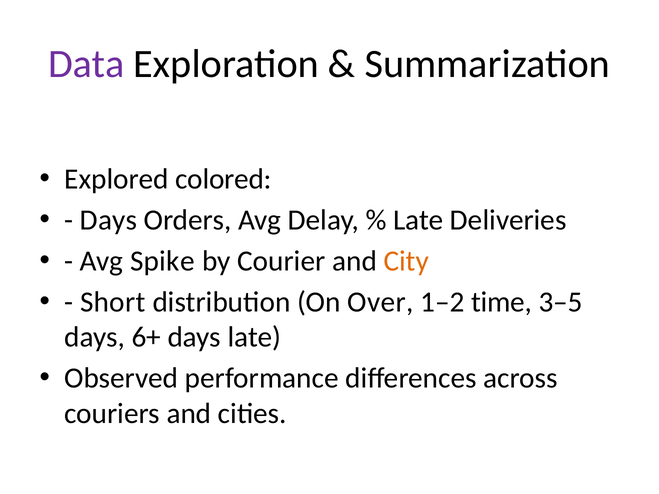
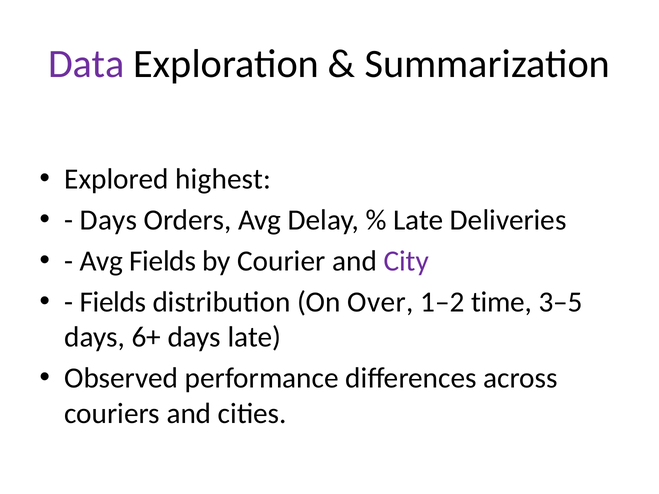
colored: colored -> highest (223, 179)
Avg Spike: Spike -> Fields (163, 261)
City colour: orange -> purple (406, 261)
Short: Short -> Fields (113, 302)
